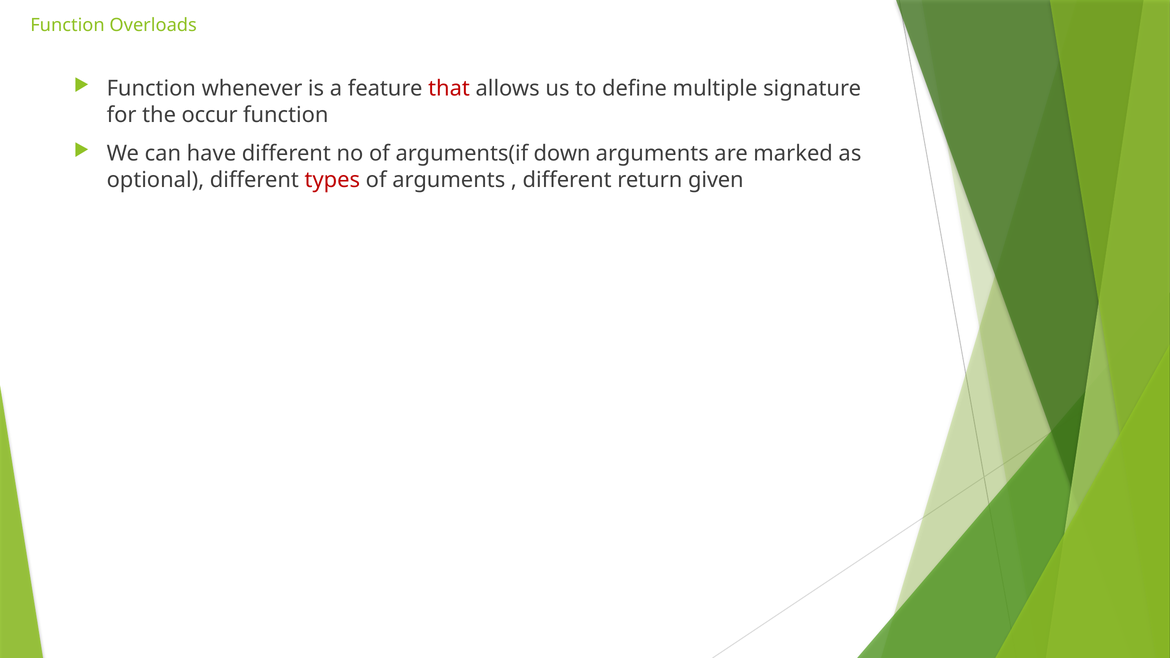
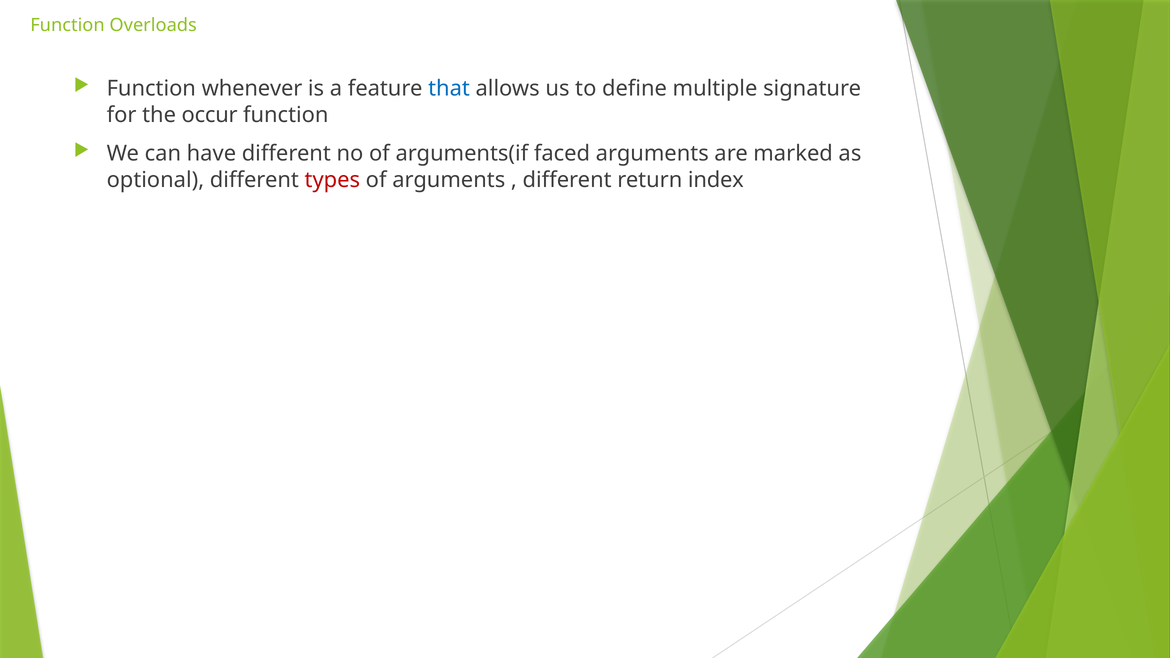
that colour: red -> blue (449, 89)
down: down -> faced (562, 154)
given: given -> index (716, 180)
